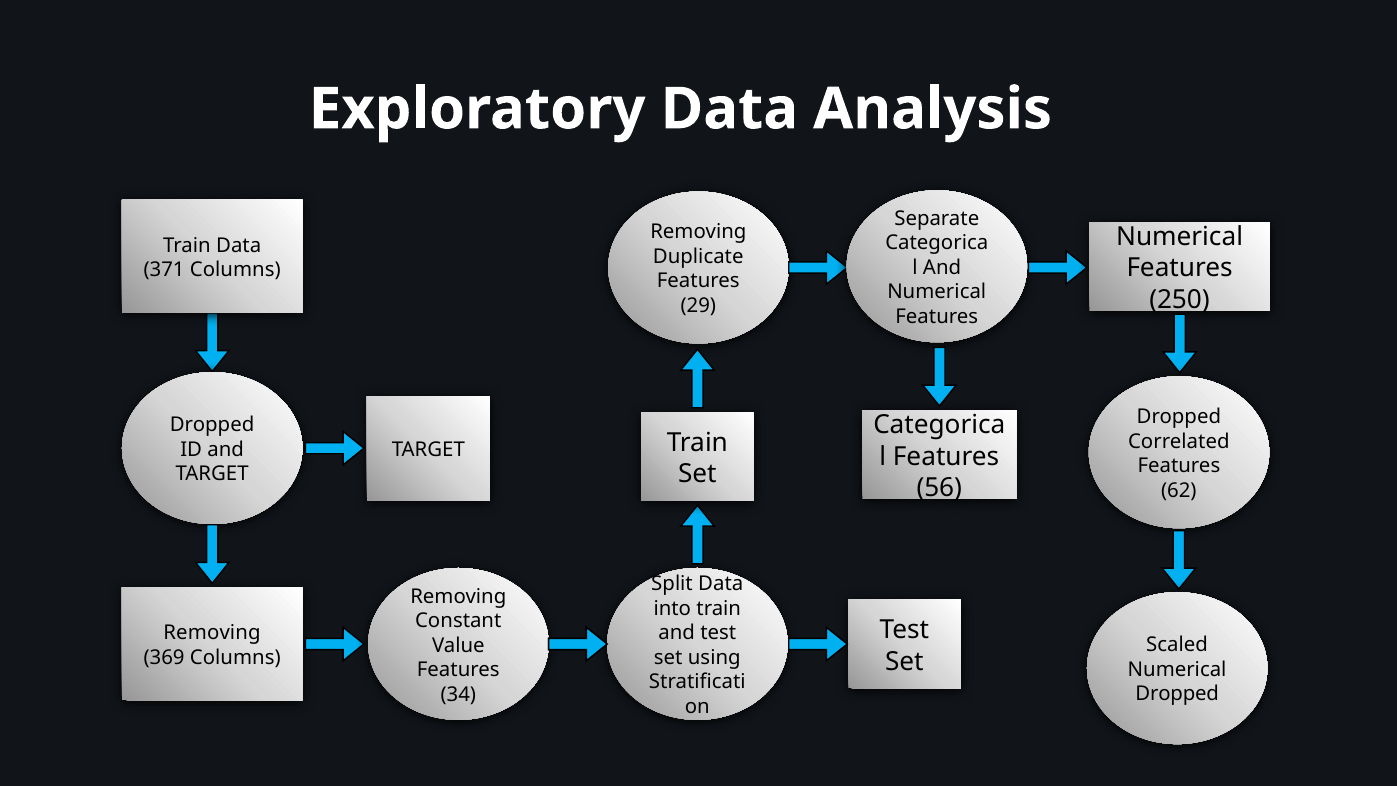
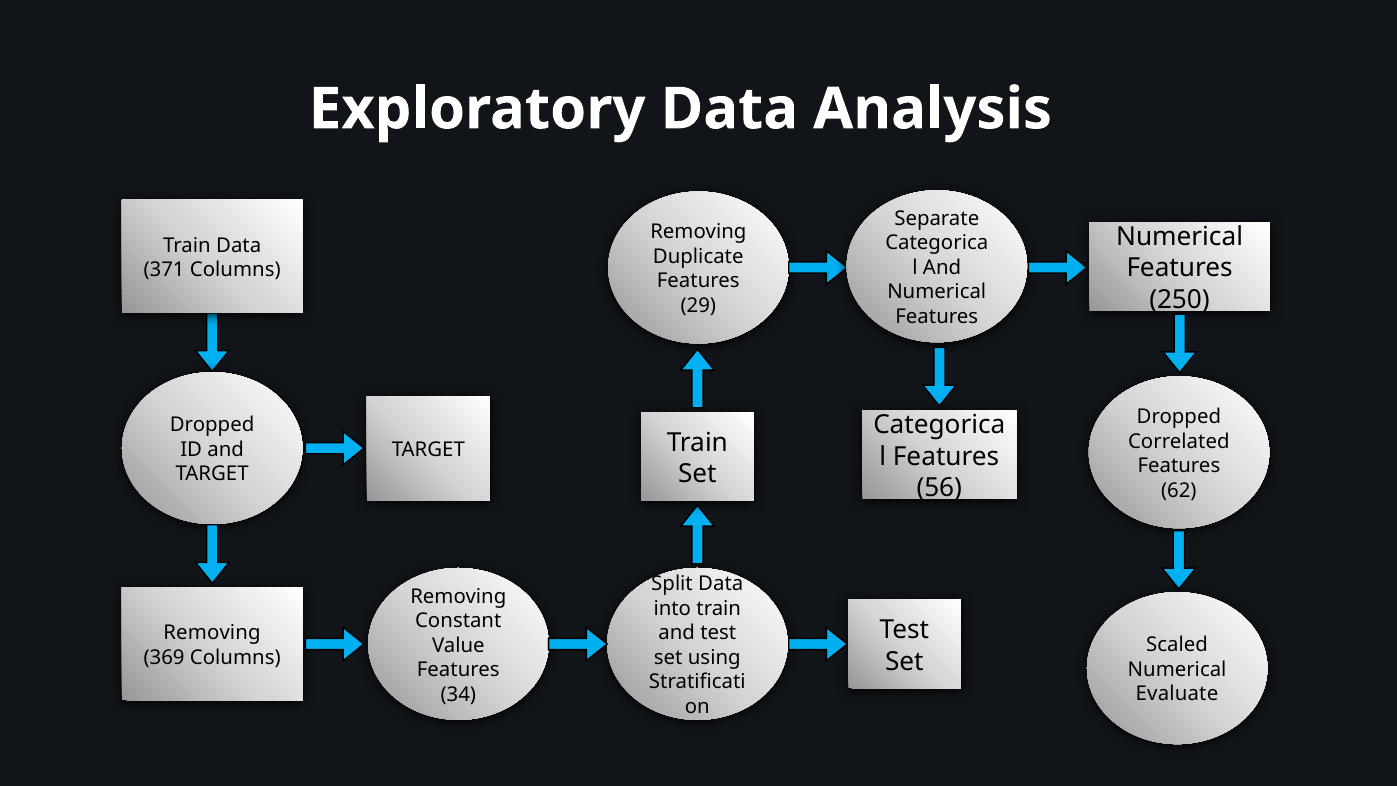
Dropped: Dropped -> Evaluate (1177, 694)
